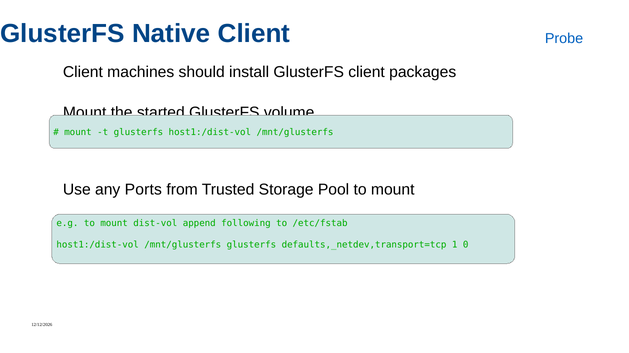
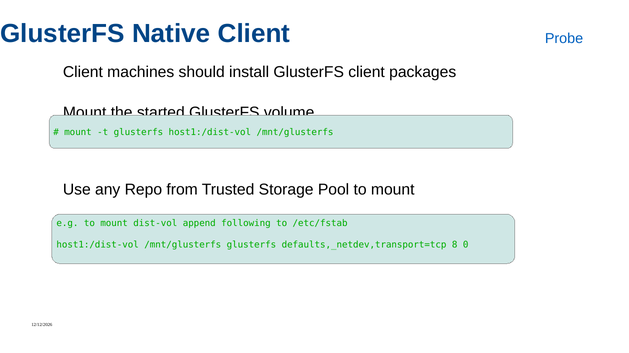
Ports: Ports -> Repo (143, 189)
1: 1 -> 8 (455, 245)
